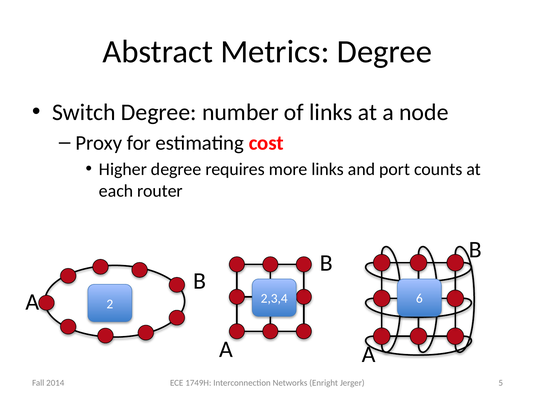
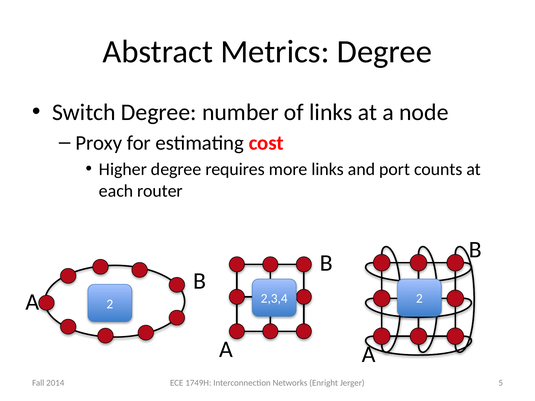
2 6: 6 -> 2 (419, 299)
